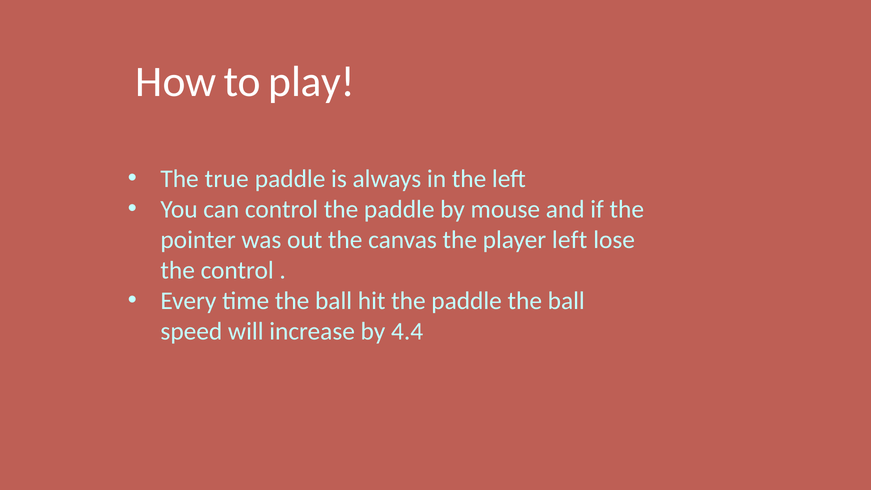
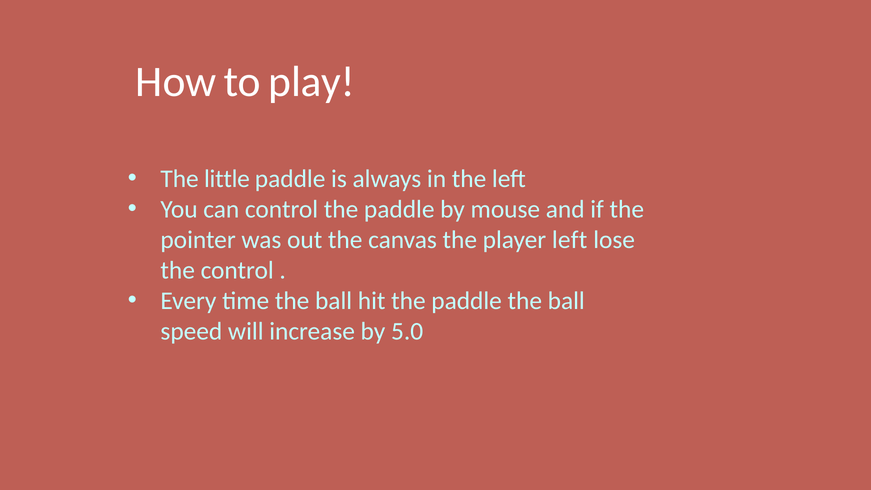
true: true -> little (227, 179)
4.4: 4.4 -> 5.0 (407, 331)
